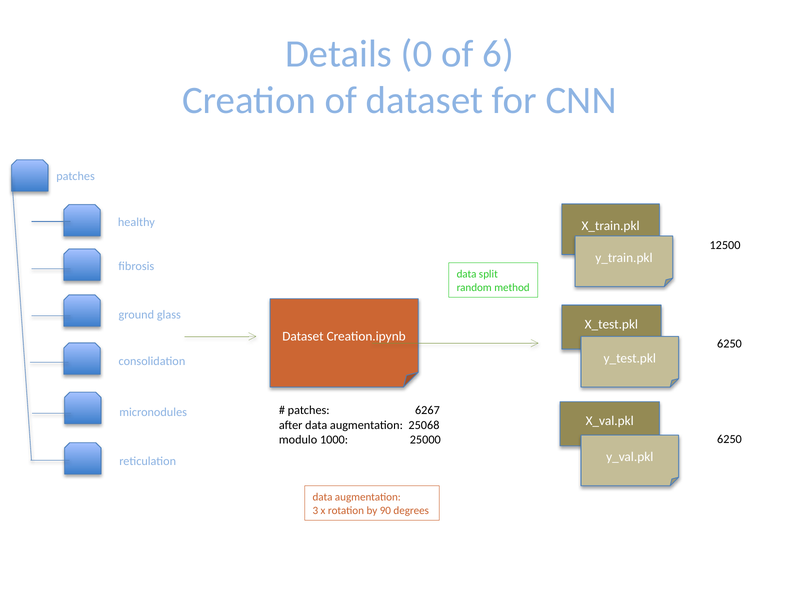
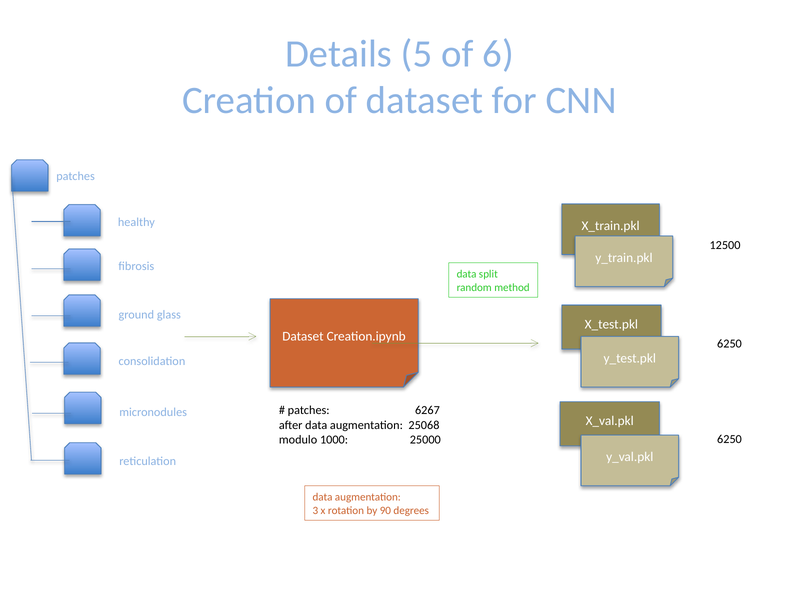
0: 0 -> 5 (417, 54)
